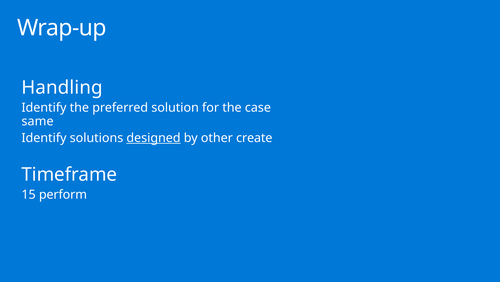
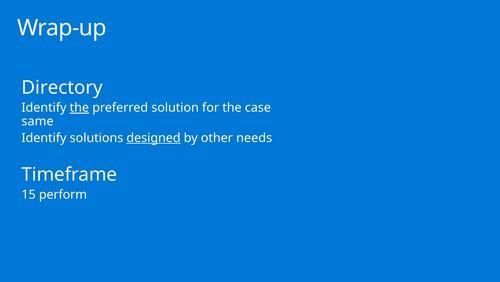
Handling: Handling -> Directory (62, 87)
the underline: none -> present (79, 107)
create: create -> needs (254, 138)
